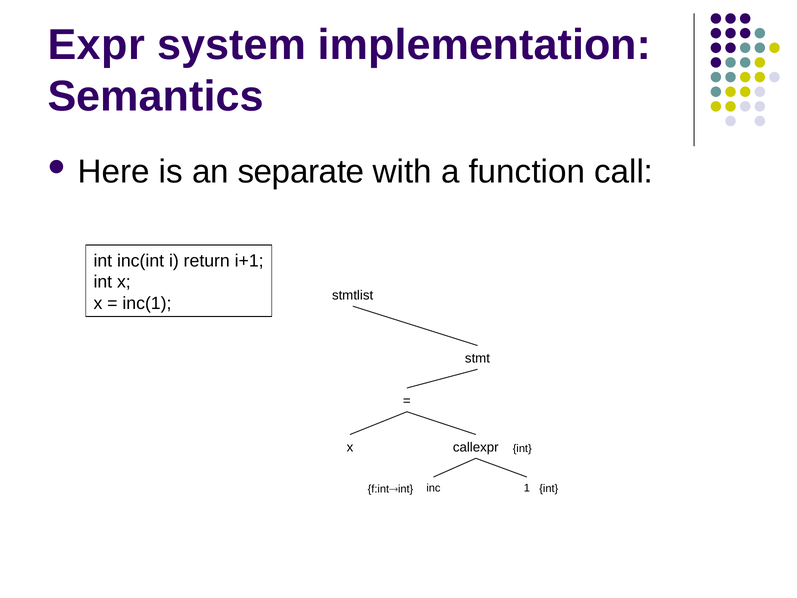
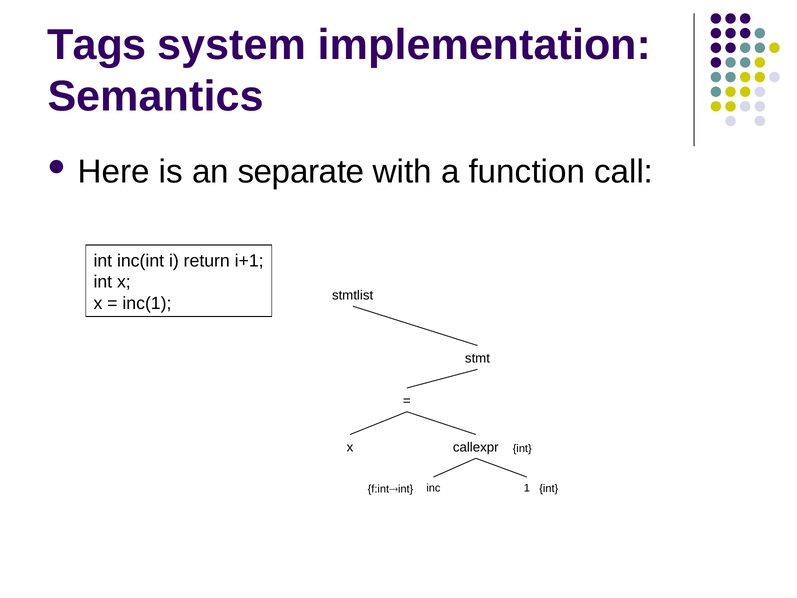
Expr: Expr -> Tags (97, 45)
